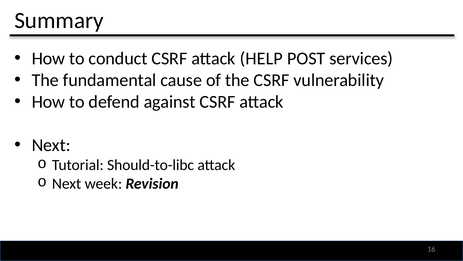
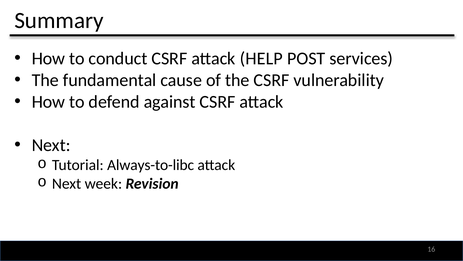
Should-to-libc: Should-to-libc -> Always-to-libc (151, 165)
